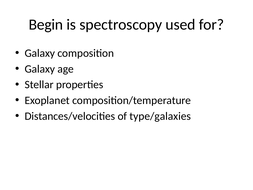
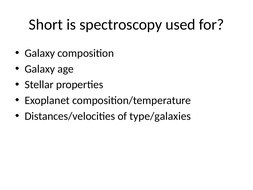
Begin: Begin -> Short (46, 24)
